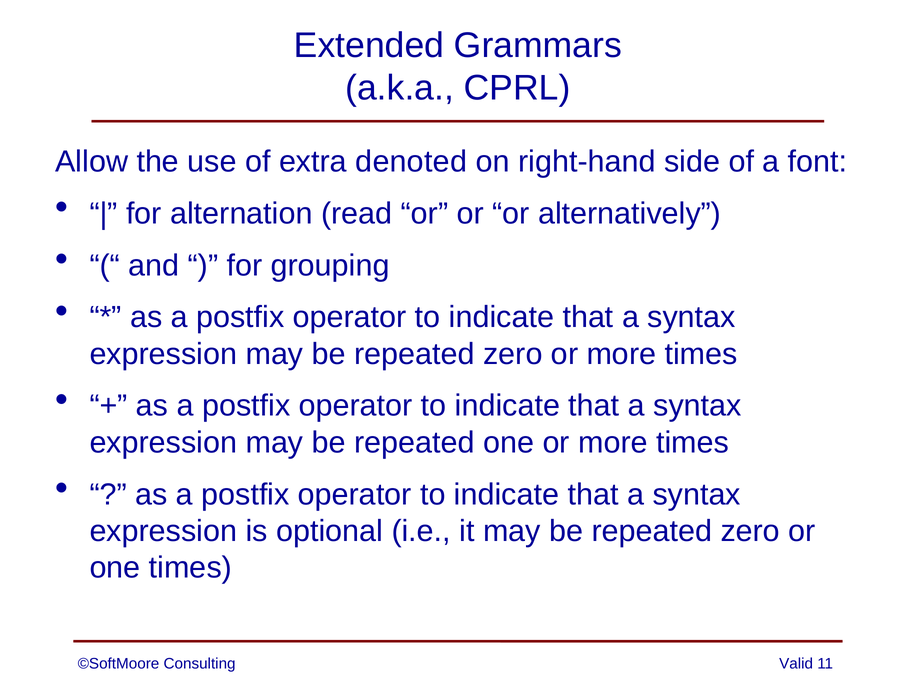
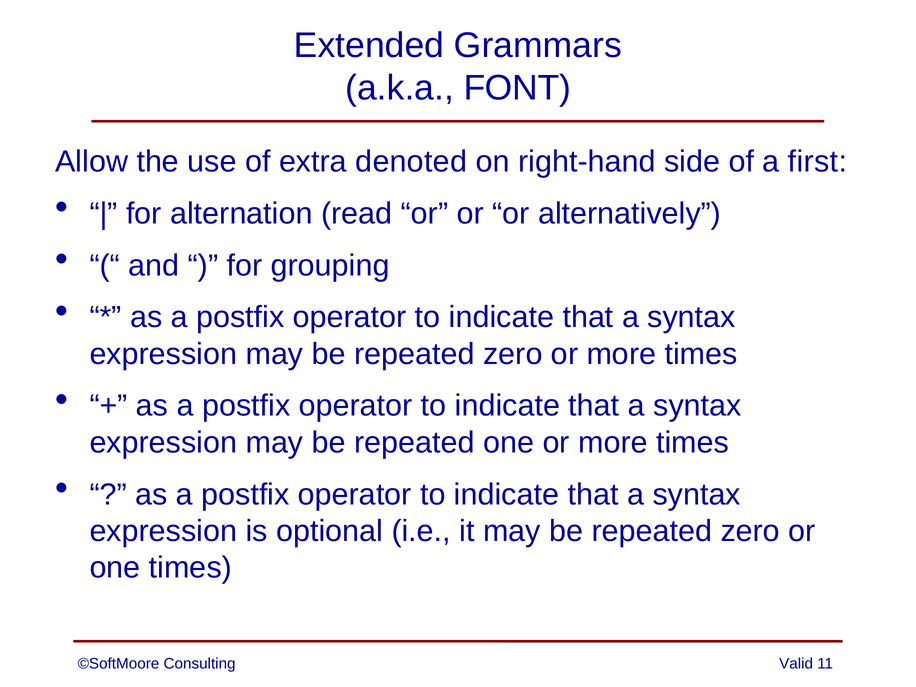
CPRL: CPRL -> FONT (517, 88)
font: font -> first (817, 162)
